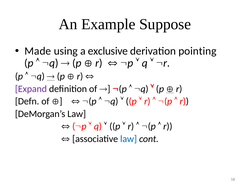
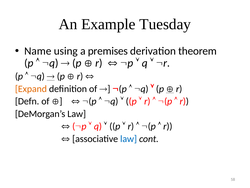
Suppose: Suppose -> Tuesday (165, 24)
Made: Made -> Name (38, 51)
exclusive: exclusive -> premises (108, 51)
pointing: pointing -> theorem (198, 51)
Expand colour: purple -> orange (31, 89)
